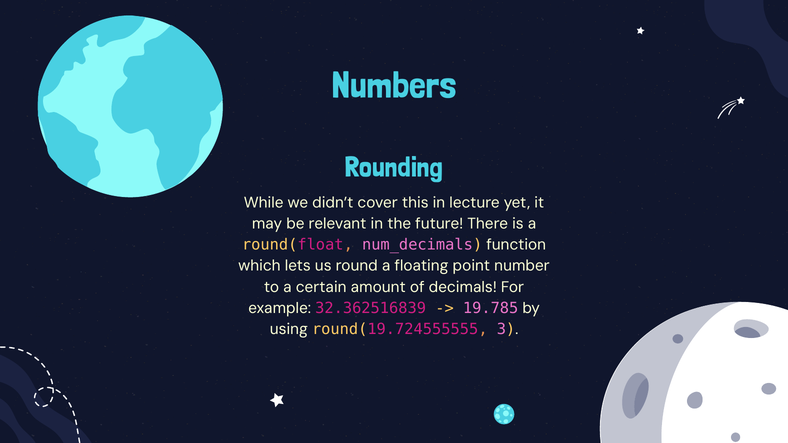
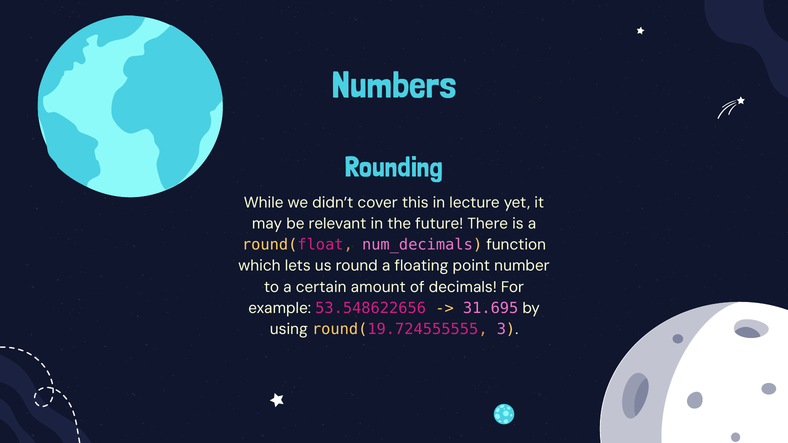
32.362516839: 32.362516839 -> 53.548622656 (371, 308)
19.785: 19.785 -> 31.695 (491, 308)
